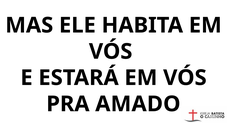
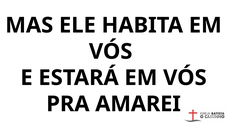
AMADO: AMADO -> AMAREI (138, 104)
